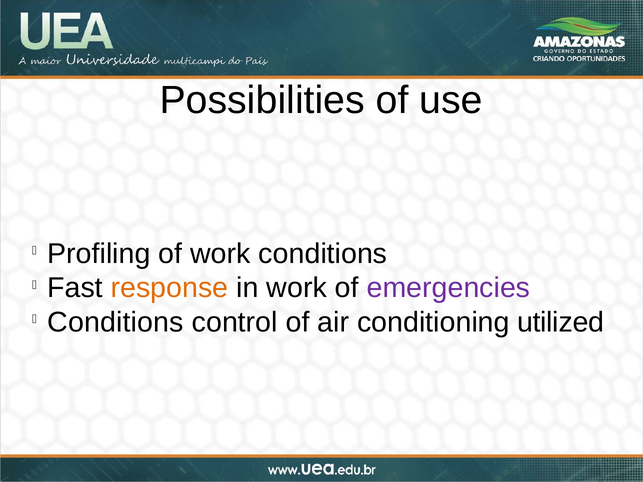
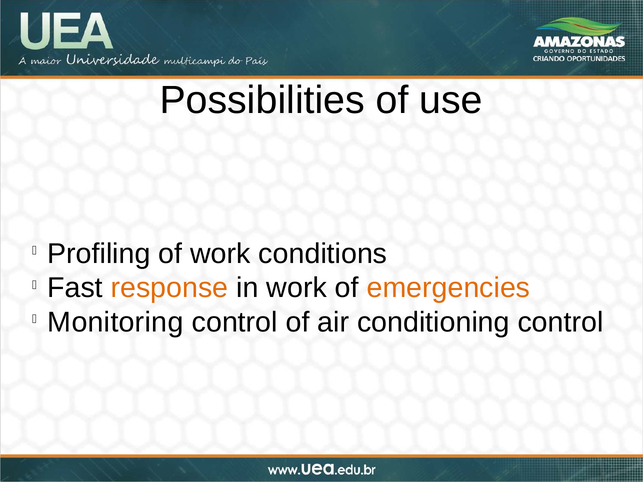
emergencies colour: purple -> orange (448, 288)
Conditions: Conditions -> Monitoring (115, 323)
conditioning utilized: utilized -> control (560, 323)
